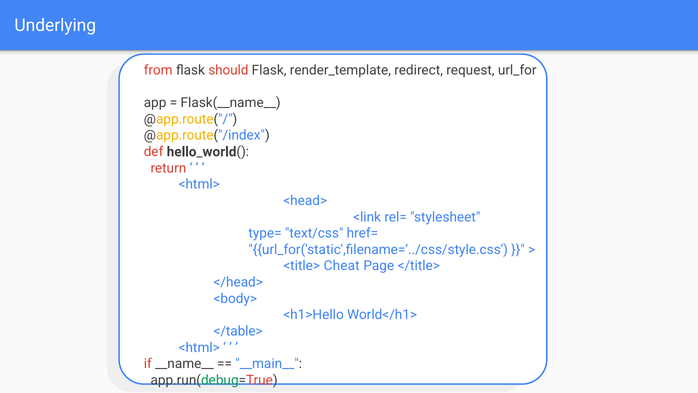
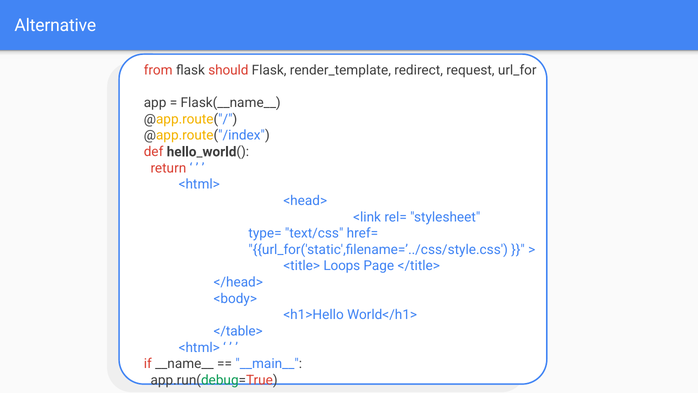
Underlying: Underlying -> Alternative (55, 25)
Cheat: Cheat -> Loops (342, 266)
